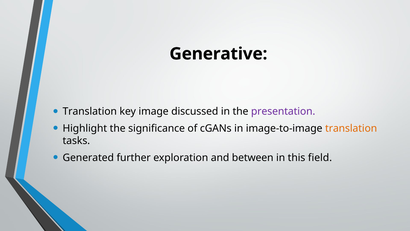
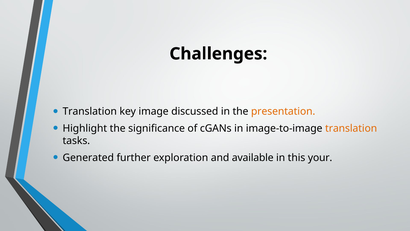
Generative: Generative -> Challenges (218, 54)
presentation colour: purple -> orange (283, 111)
between: between -> available (253, 158)
field: field -> your (320, 158)
